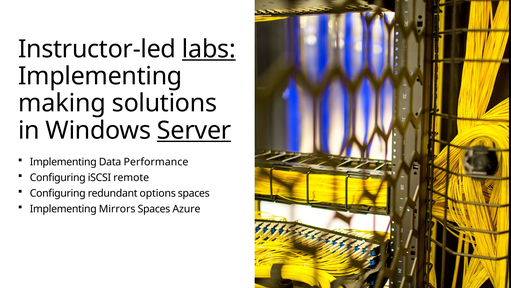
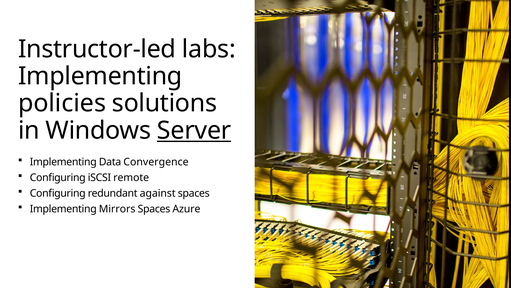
labs underline: present -> none (209, 49)
making: making -> policies (62, 103)
Performance: Performance -> Convergence (156, 162)
options: options -> against (158, 193)
